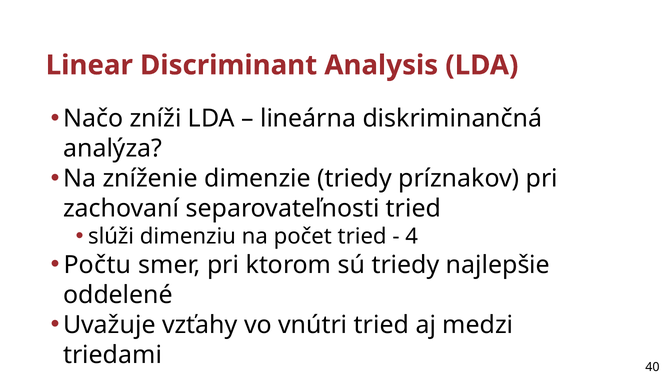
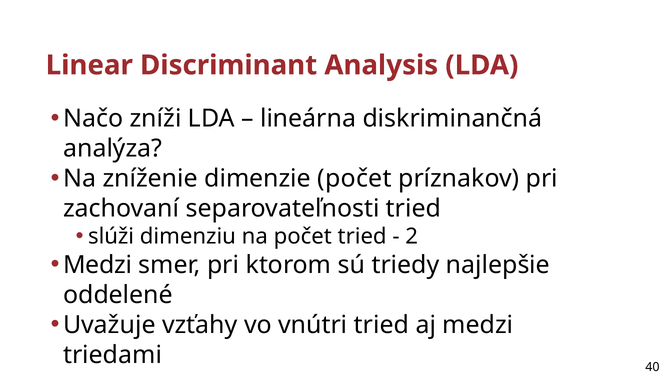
dimenzie triedy: triedy -> počet (354, 179)
4: 4 -> 2 (412, 237)
Počtu: Počtu -> Medzi (98, 265)
